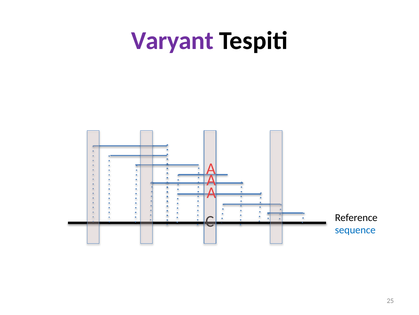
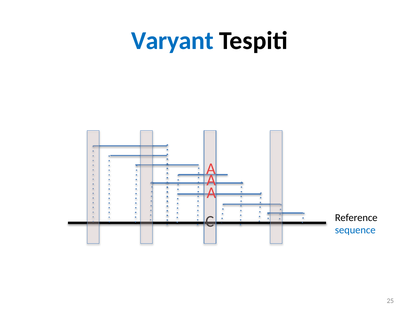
Varyant colour: purple -> blue (172, 41)
